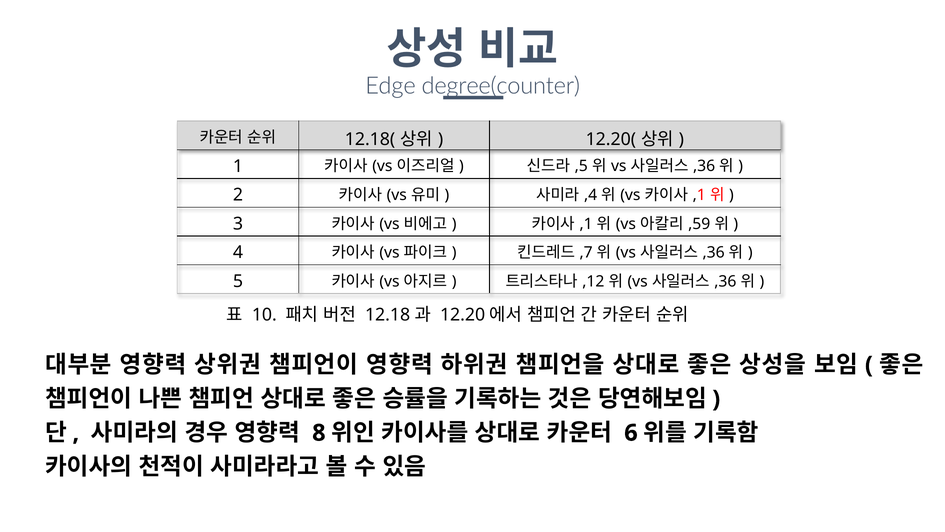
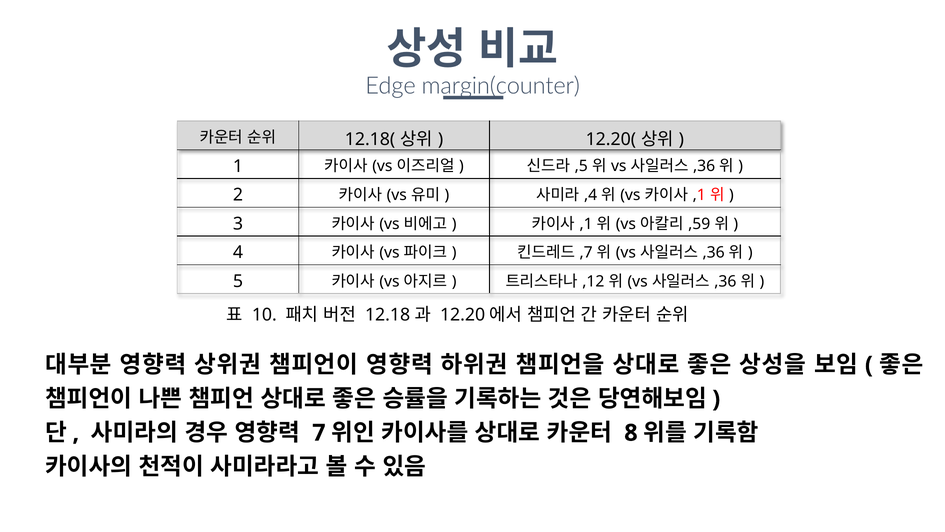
degree(counter: degree(counter -> margin(counter (501, 86)
8: 8 -> 7 (319, 433)
6: 6 -> 8 (631, 433)
